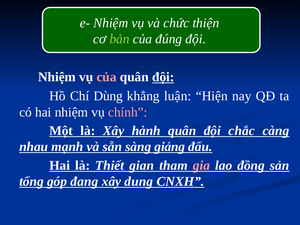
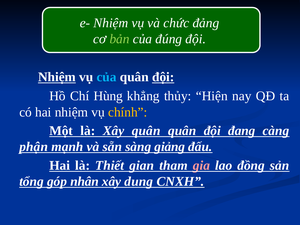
thiện: thiện -> đảng (206, 23)
Nhiệm underline: none -> present (57, 77)
của colour: pink -> light blue (107, 77)
Dùng: Dùng -> Hùng (108, 96)
luận: luận -> thủy (178, 96)
chính colour: pink -> yellow (128, 112)
Xây hành: hành -> quân (146, 131)
chắc: chắc -> đang (242, 131)
nhau: nhau -> phận (34, 147)
đang: đang -> nhân (85, 181)
